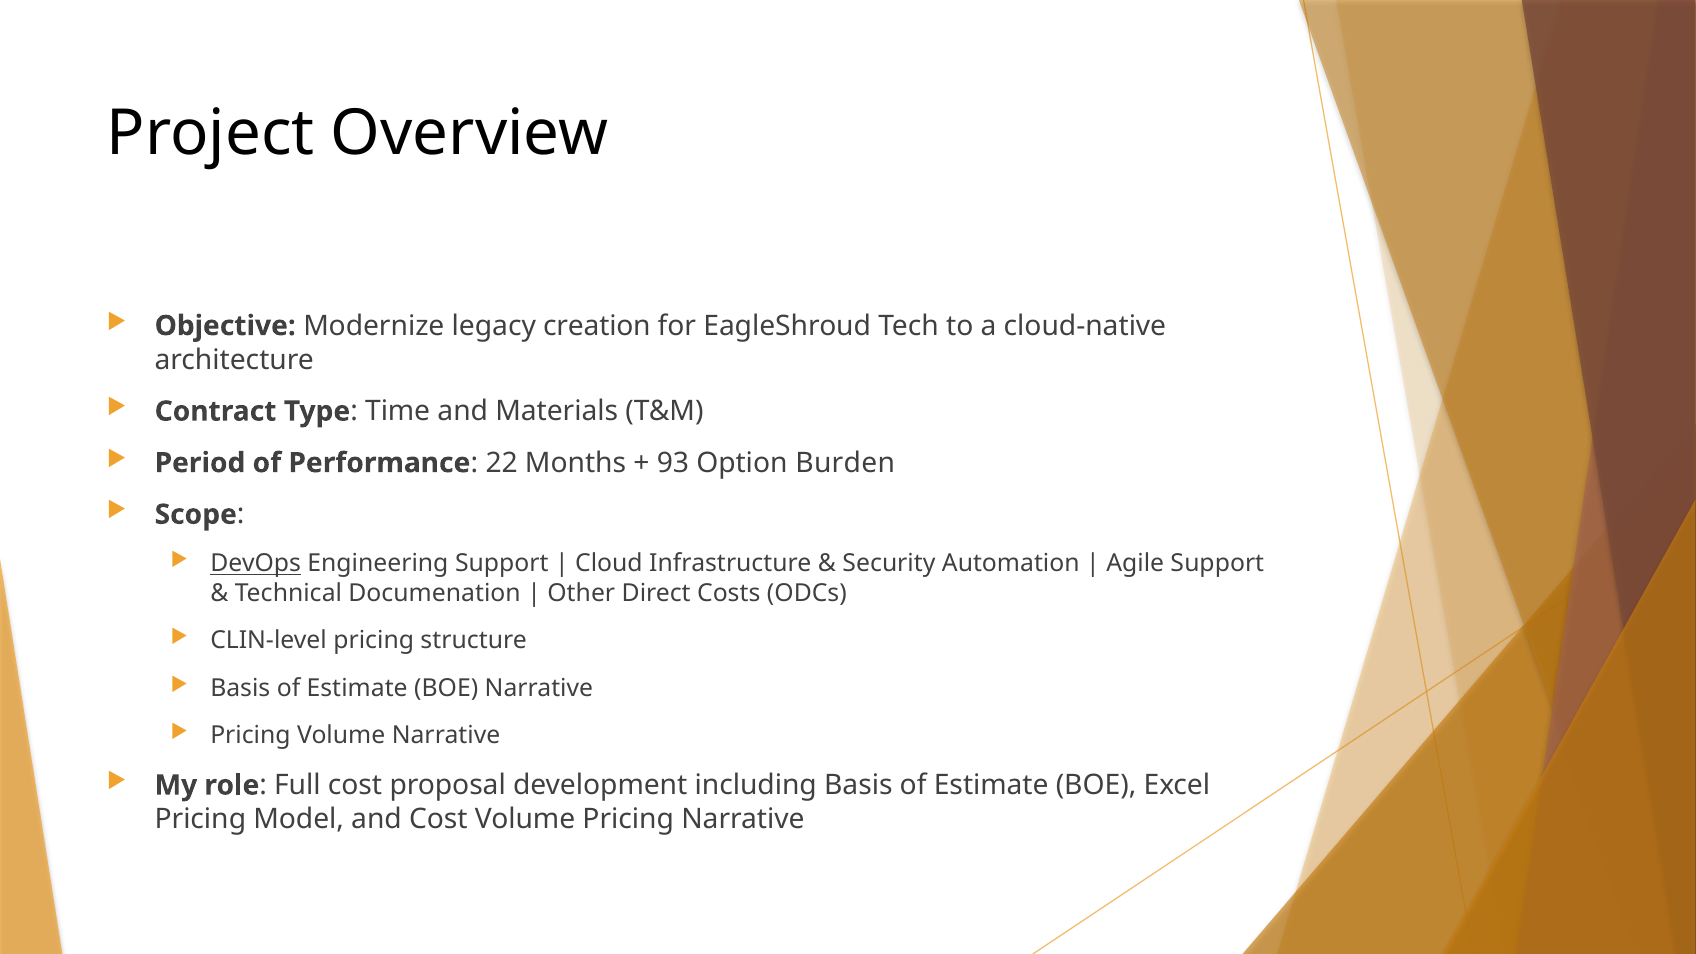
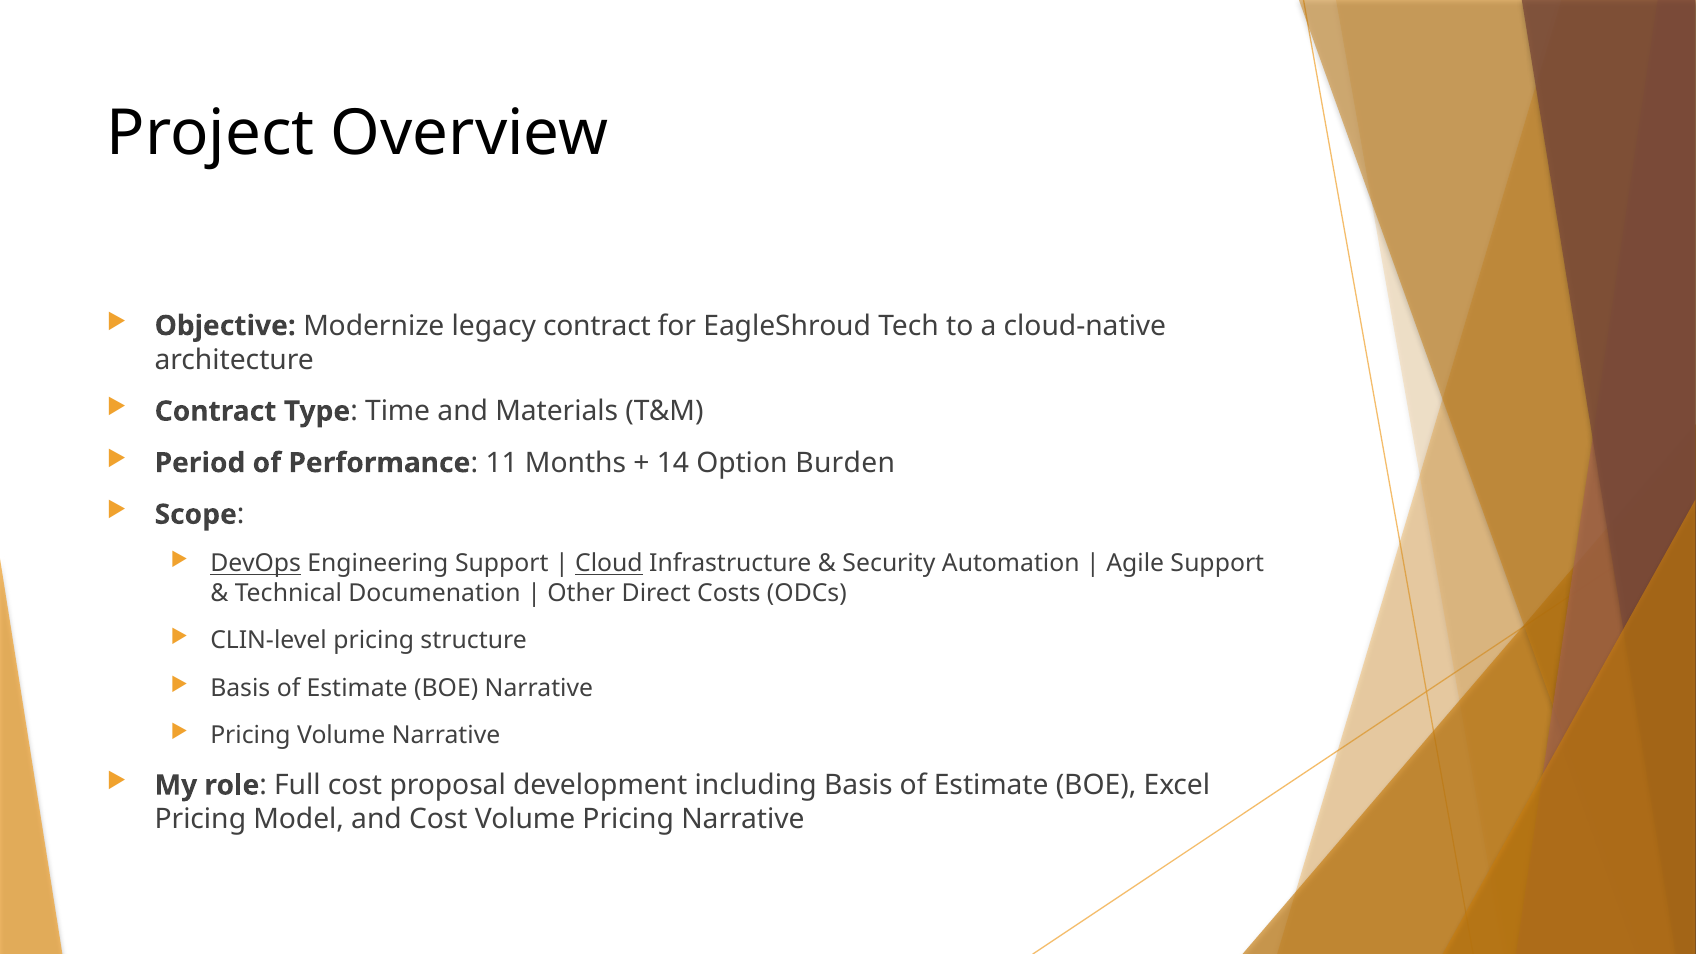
legacy creation: creation -> contract (597, 326)
22: 22 -> 11 (502, 463)
93: 93 -> 14 (673, 463)
Cloud underline: none -> present (609, 564)
